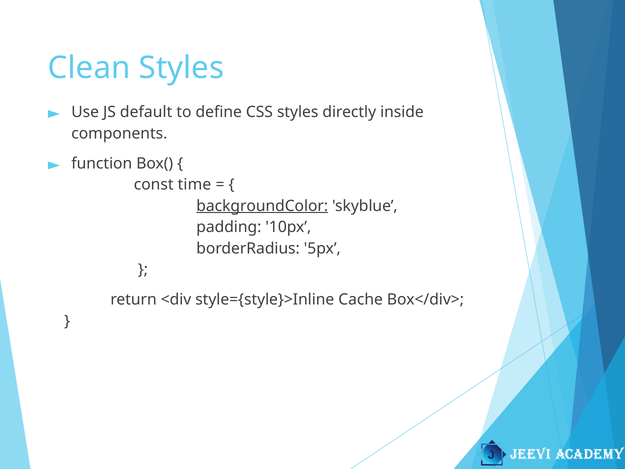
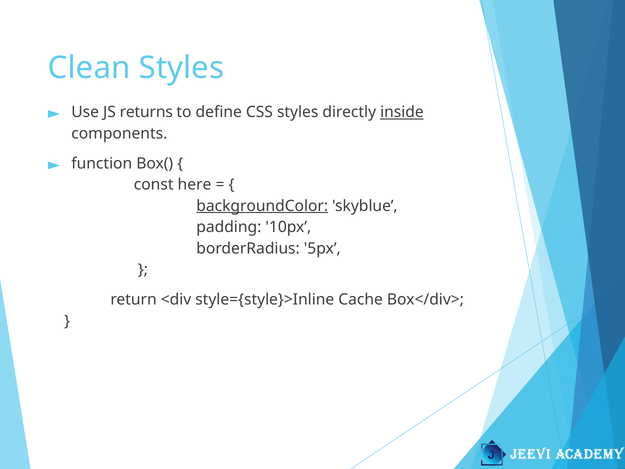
default: default -> returns (146, 112)
inside underline: none -> present (402, 112)
time: time -> here (195, 185)
